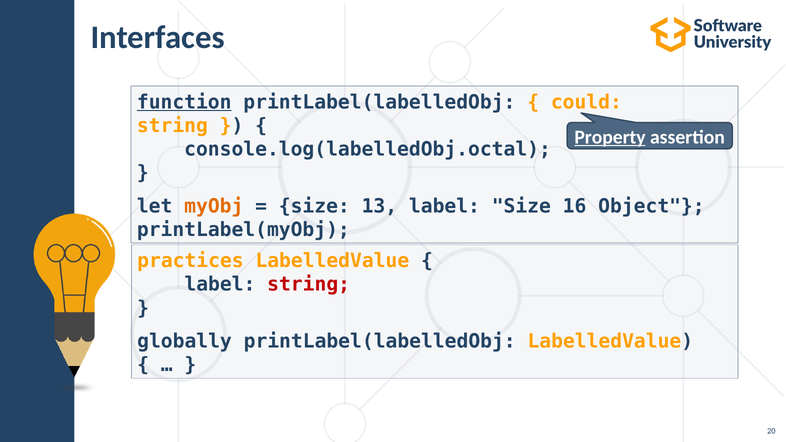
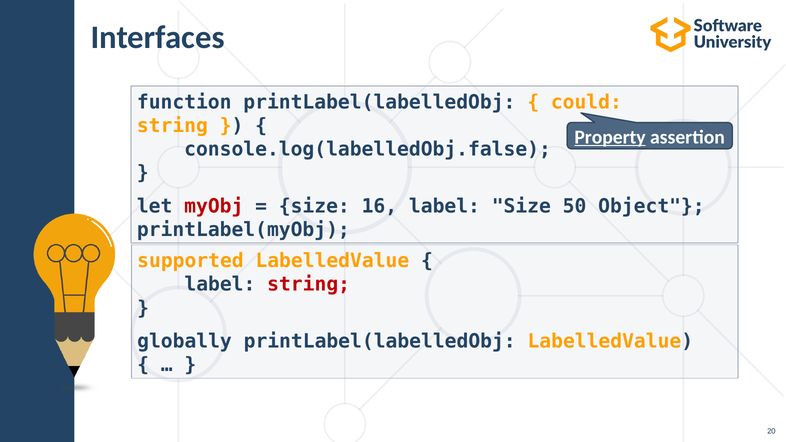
function underline: present -> none (184, 102)
console.log(labelledObj.octal: console.log(labelledObj.octal -> console.log(labelledObj.false (368, 149)
myObj colour: orange -> red (214, 206)
13: 13 -> 16 (379, 206)
16: 16 -> 50 (575, 206)
practices: practices -> supported (190, 261)
